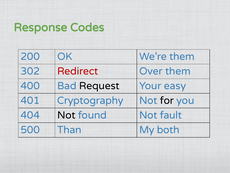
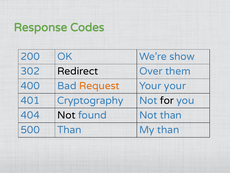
We’re them: them -> show (182, 56)
Redirect colour: red -> black (78, 71)
Request colour: black -> orange (99, 86)
Your easy: easy -> your (175, 86)
Not fault: fault -> than (171, 115)
My both: both -> than (168, 130)
